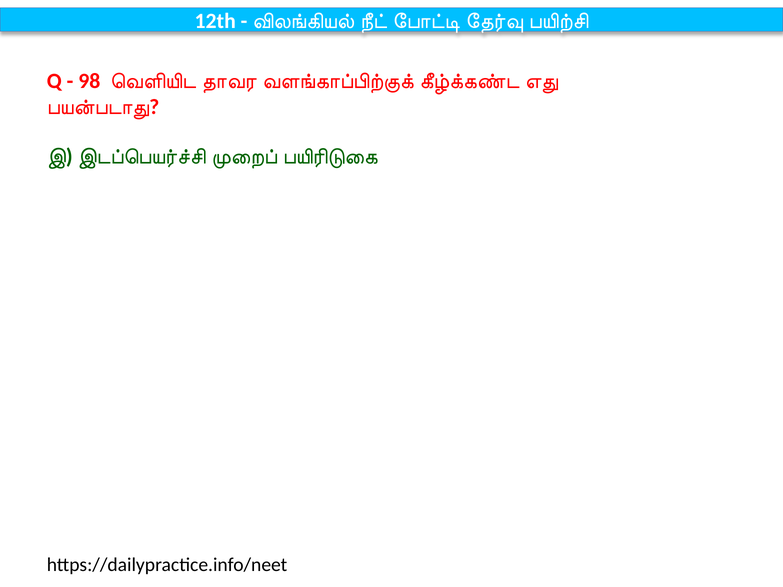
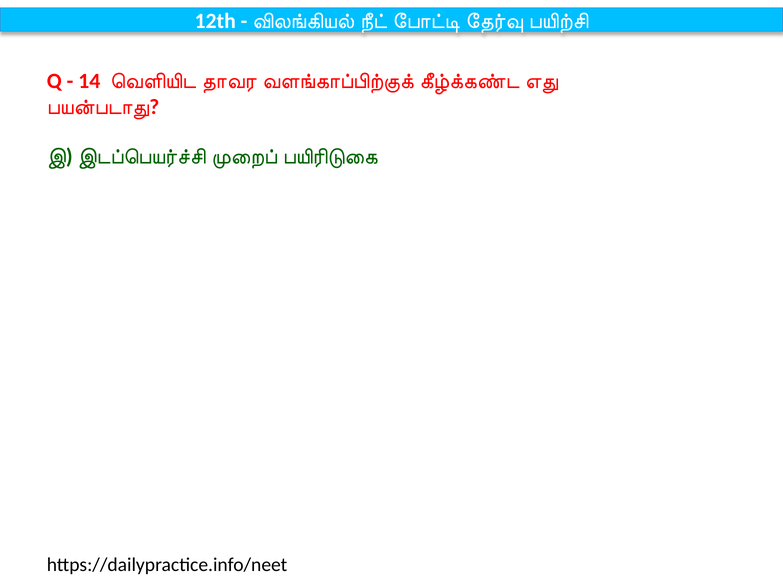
98: 98 -> 14 (89, 81)
